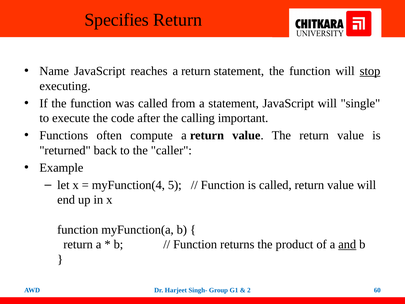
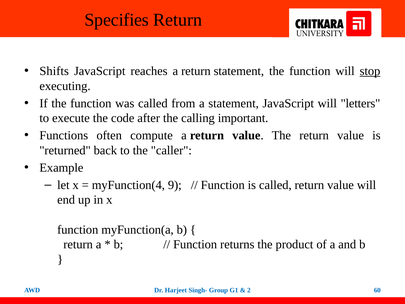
Name: Name -> Shifts (54, 71)
single: single -> letters (360, 103)
5: 5 -> 9 (175, 185)
and underline: present -> none (347, 244)
